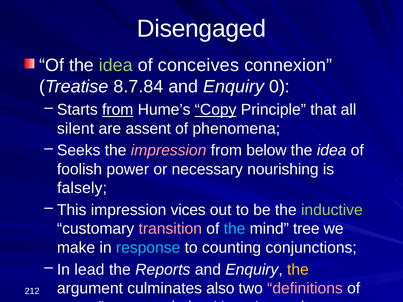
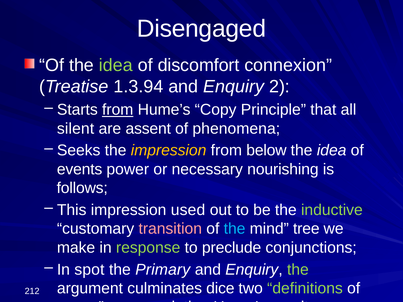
conceives: conceives -> discomfort (199, 65)
8.7.84: 8.7.84 -> 1.3.94 (138, 87)
0: 0 -> 2 (280, 87)
Copy underline: present -> none (216, 110)
impression colour: pink -> yellow (169, 151)
foolish: foolish -> events (80, 169)
falsely: falsely -> follows (82, 188)
vices: vices -> used (188, 210)
response colour: light blue -> light green (148, 248)
counting: counting -> preclude (232, 248)
lead: lead -> spot (89, 270)
Reports: Reports -> Primary (163, 270)
the colour: yellow -> light green (298, 270)
also: also -> dice (220, 289)
definitions colour: pink -> light green (305, 289)
